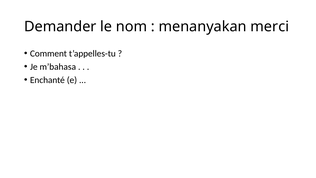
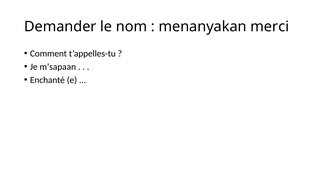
m’bahasa: m’bahasa -> m’sapaan (58, 67)
